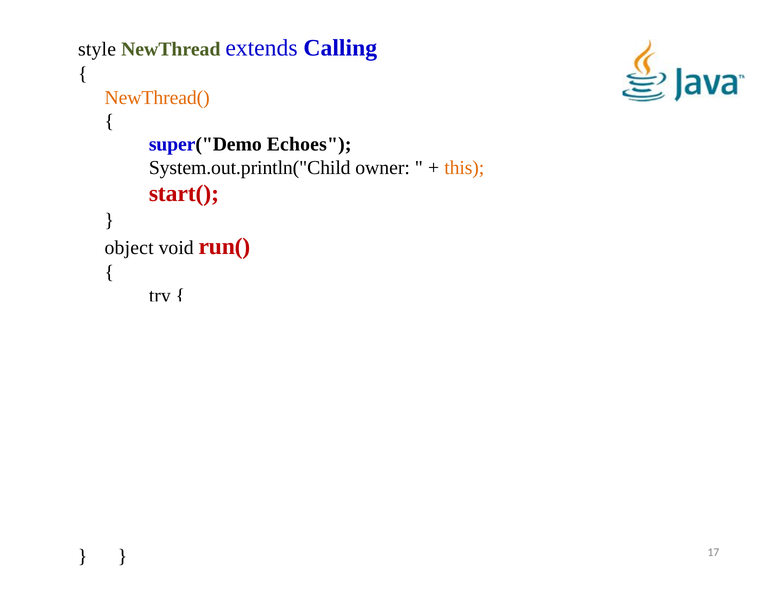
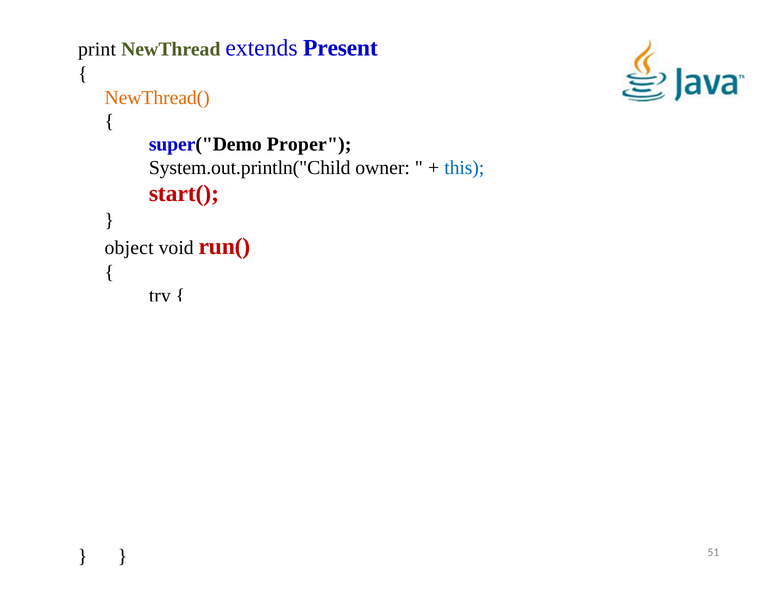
style: style -> print (97, 49)
Calling: Calling -> Present (340, 48)
Echoes: Echoes -> Proper (309, 144)
this colour: orange -> blue (464, 167)
17: 17 -> 51 (713, 552)
